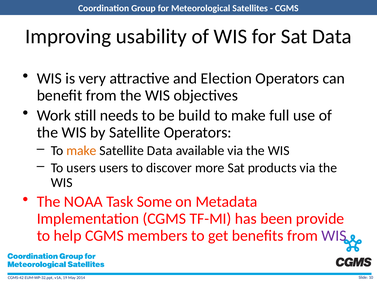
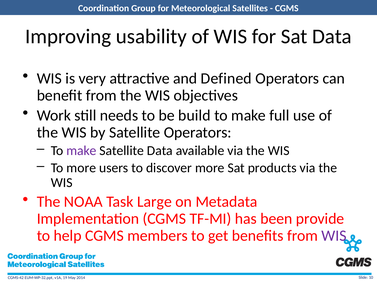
Election: Election -> Defined (226, 78)
make colour: orange -> purple (81, 150)
To users: users -> more (81, 168)
Some: Some -> Large (154, 202)
